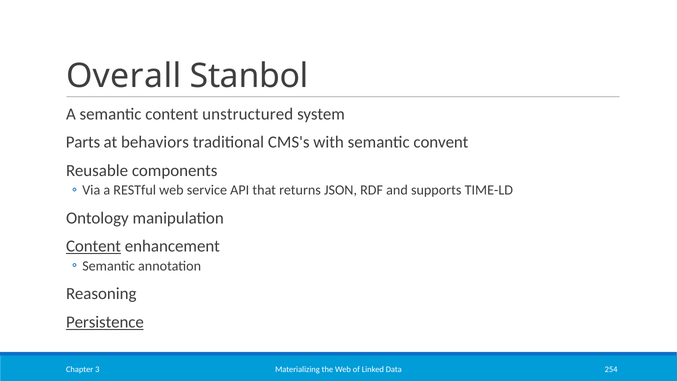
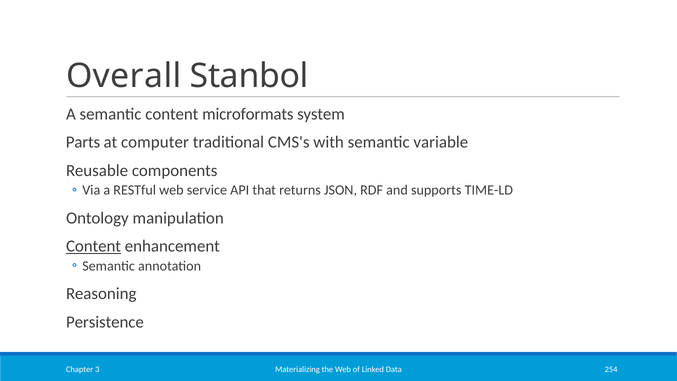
unstructured: unstructured -> microformats (248, 114)
behaviors: behaviors -> computer (155, 142)
convent: convent -> variable (441, 142)
Persistence underline: present -> none (105, 322)
